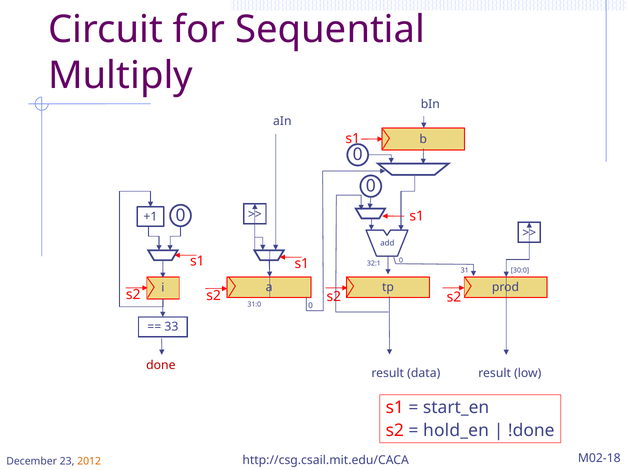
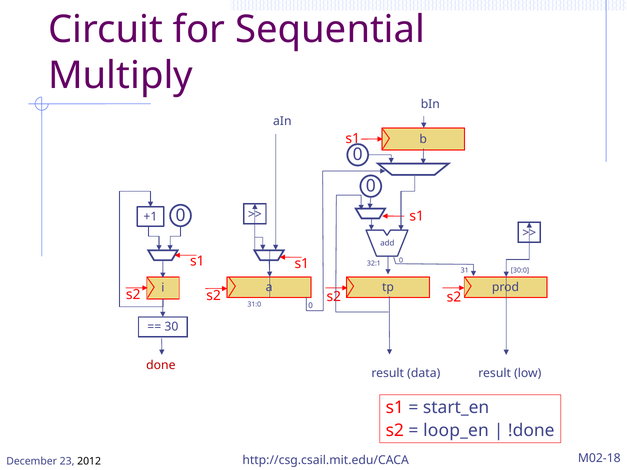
33: 33 -> 30 (171, 327)
hold_en: hold_en -> loop_en (456, 431)
2012 colour: orange -> black (89, 462)
